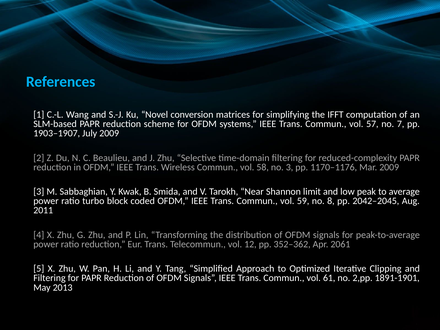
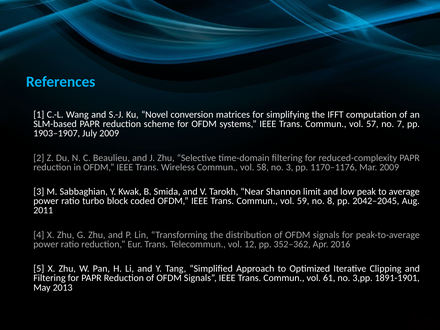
2061: 2061 -> 2016 (340, 244)
2,pp: 2,pp -> 3,pp (363, 278)
